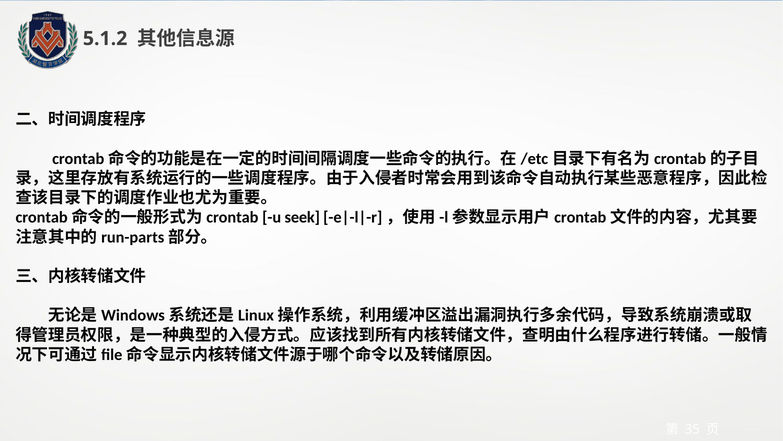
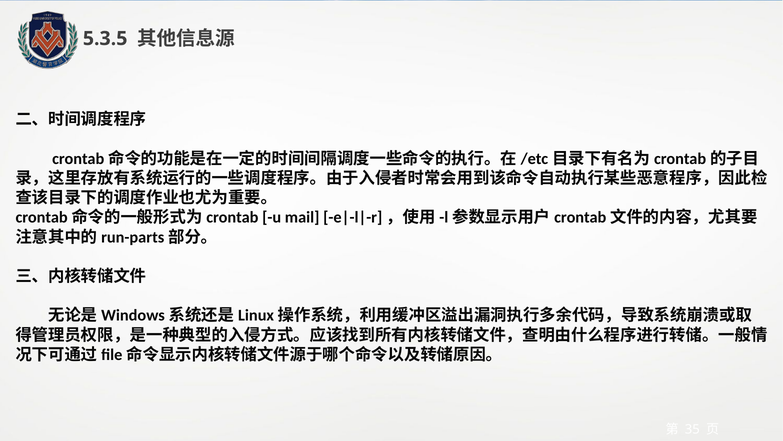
5.1.2: 5.1.2 -> 5.3.5 (105, 39)
seek: seek -> mail (302, 217)
